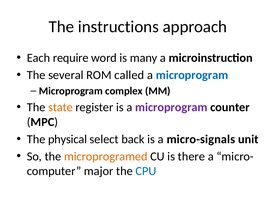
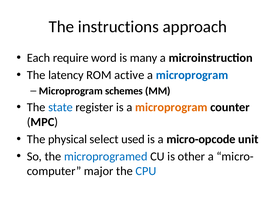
several: several -> latency (66, 75)
called: called -> active (129, 75)
complex: complex -> schemes (124, 91)
state colour: orange -> blue (60, 107)
microprogram colour: purple -> orange (171, 107)
back: back -> used (133, 139)
micro-signals: micro-signals -> micro-opcode (201, 139)
microprogramed colour: orange -> blue (106, 156)
there: there -> other (191, 156)
